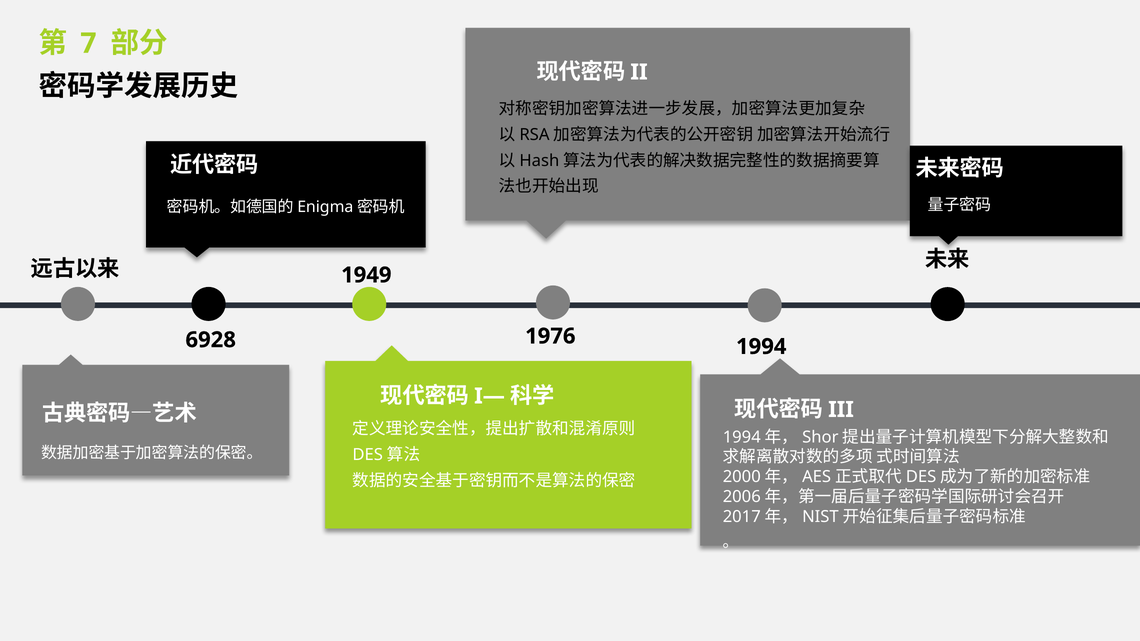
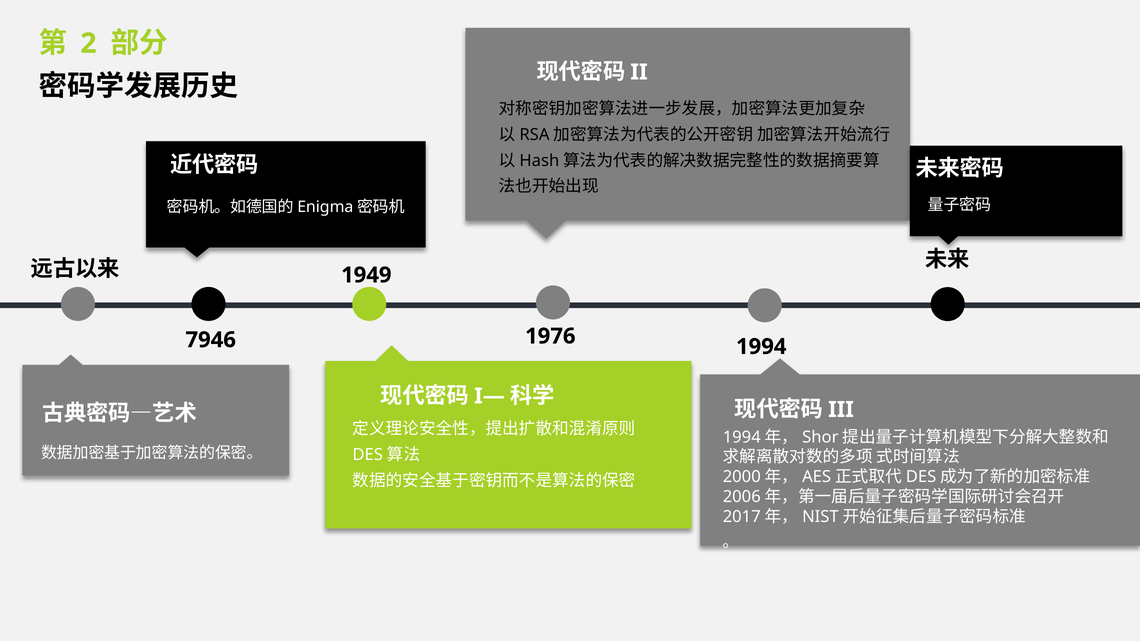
7: 7 -> 2 (88, 43)
6928: 6928 -> 7946 (211, 340)
